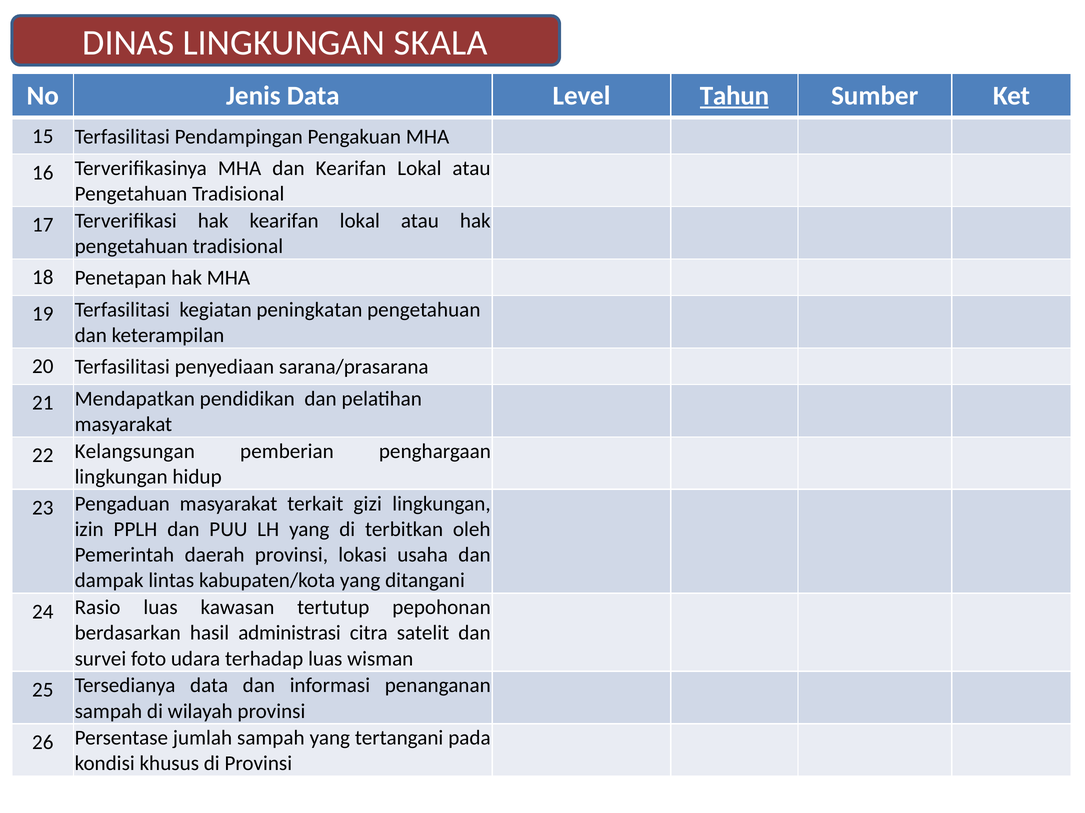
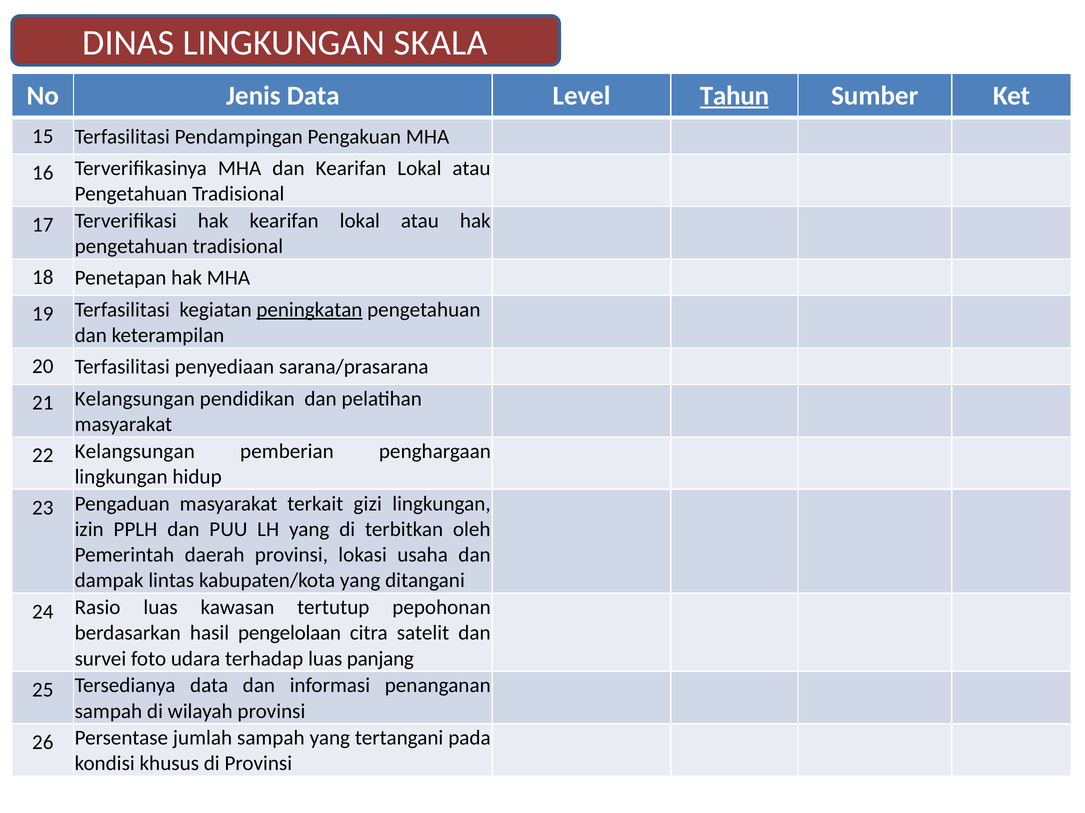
peningkatan underline: none -> present (309, 310)
21 Mendapatkan: Mendapatkan -> Kelangsungan (135, 399)
administrasi: administrasi -> pengelolaan (290, 634)
wisman: wisman -> panjang (380, 659)
